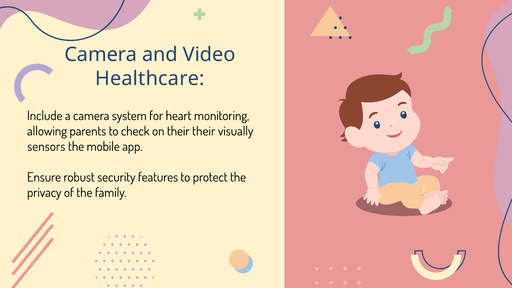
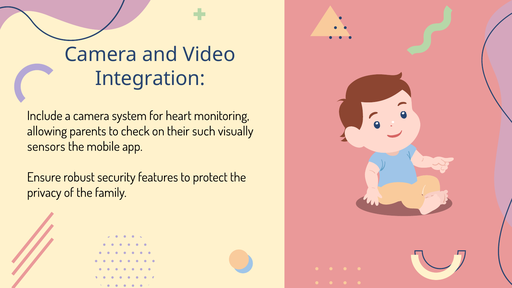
Healthcare: Healthcare -> Integration (150, 78)
their their: their -> such (204, 131)
